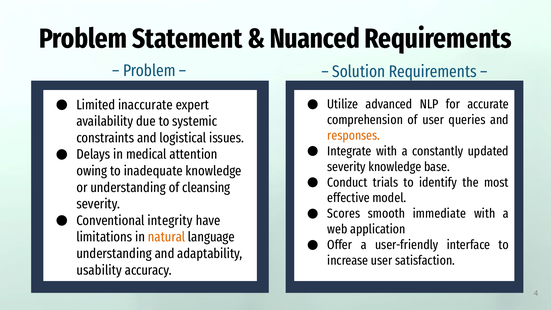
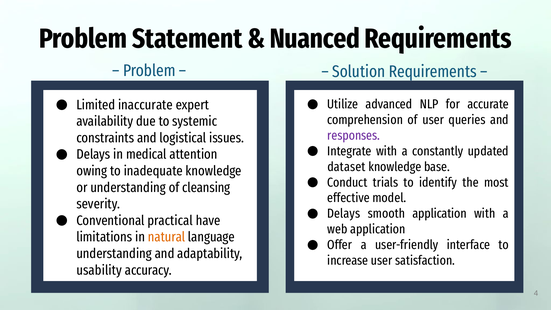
responses colour: orange -> purple (354, 136)
severity: severity -> dataset (346, 167)
Scores: Scores -> Delays (344, 214)
smooth immediate: immediate -> application (440, 214)
integrity: integrity -> practical (170, 220)
